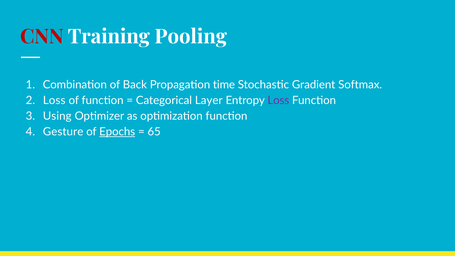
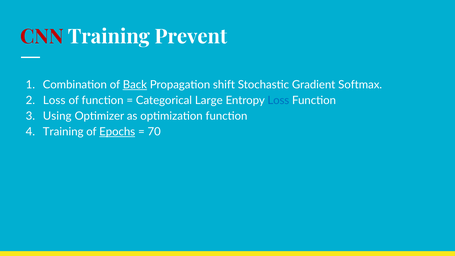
Pooling: Pooling -> Prevent (191, 37)
Back underline: none -> present (135, 85)
time: time -> shift (224, 85)
Layer: Layer -> Large (209, 100)
Loss colour: purple -> blue (278, 100)
Gesture: Gesture -> Training (63, 132)
65: 65 -> 70 (154, 132)
